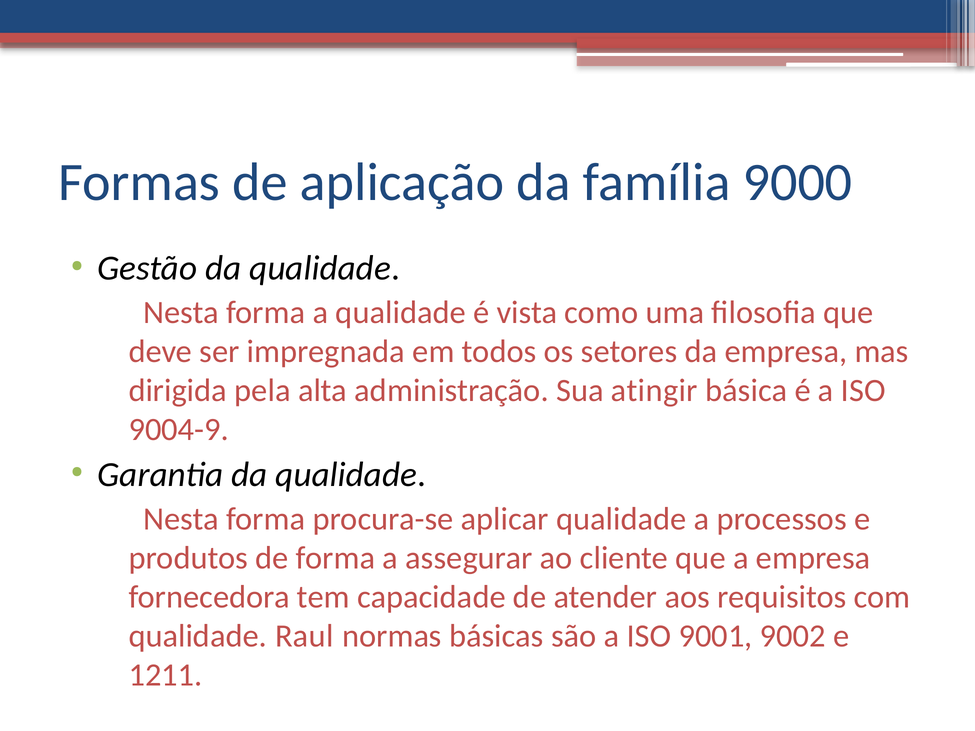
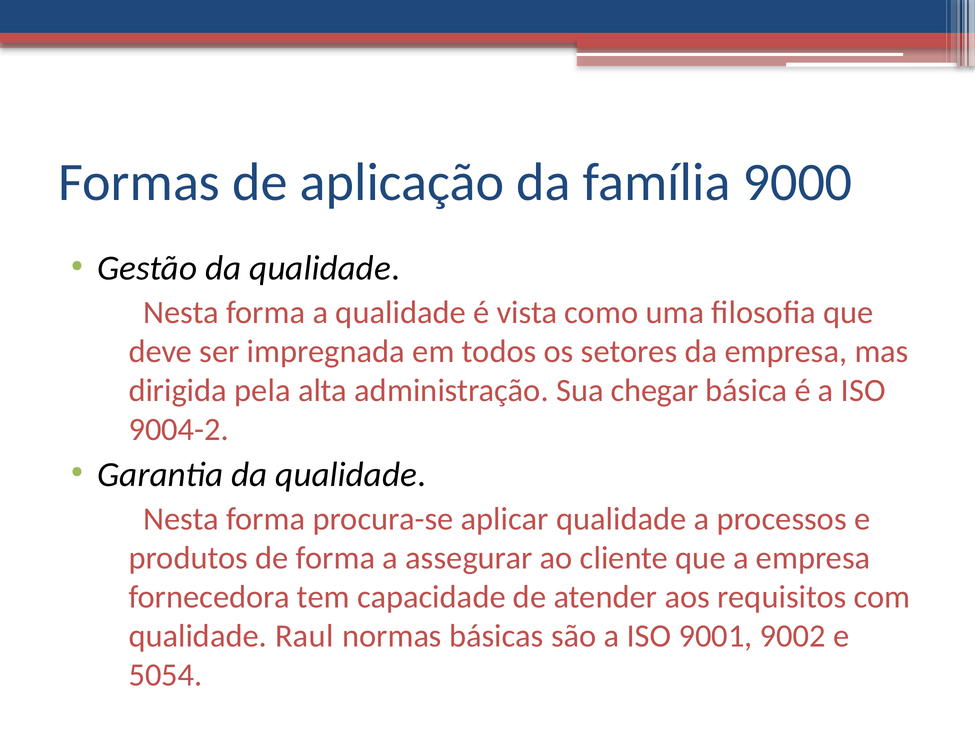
atingir: atingir -> chegar (655, 391)
9004-9: 9004-9 -> 9004-2 (179, 430)
1211: 1211 -> 5054 (166, 675)
